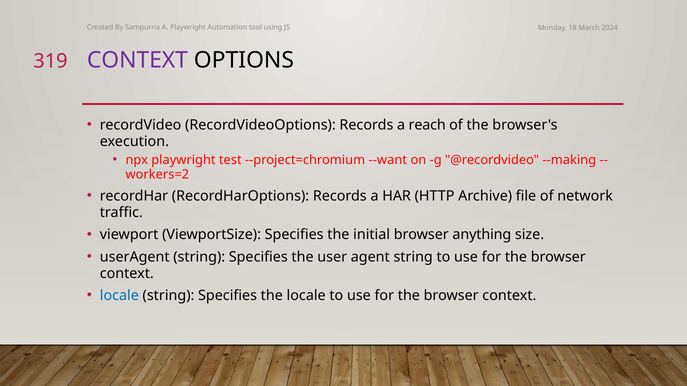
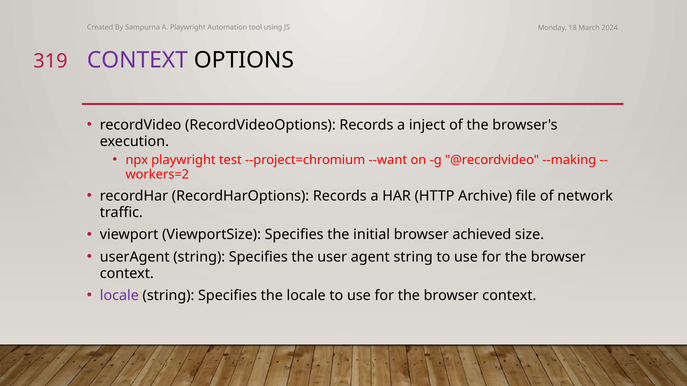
reach: reach -> inject (427, 125)
anything: anything -> achieved (482, 235)
locale colour: blue -> purple (119, 296)
